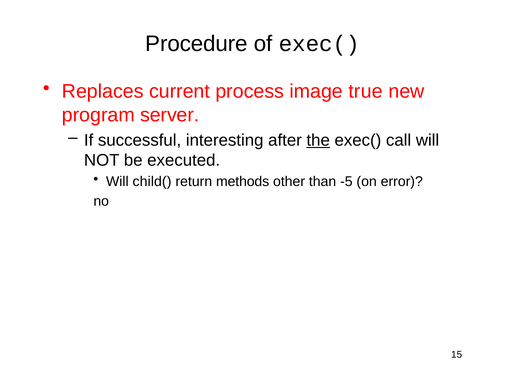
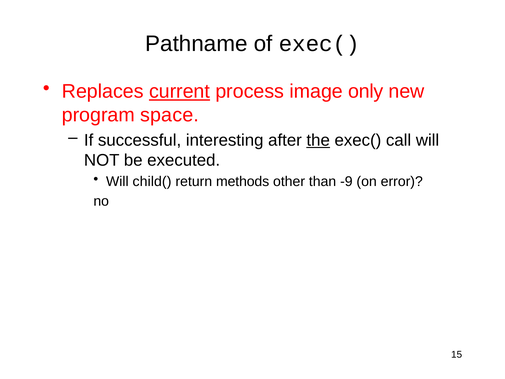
Procedure: Procedure -> Pathname (196, 44)
current underline: none -> present (179, 91)
true: true -> only (366, 91)
server: server -> space (170, 115)
-5: -5 -> -9 (346, 181)
